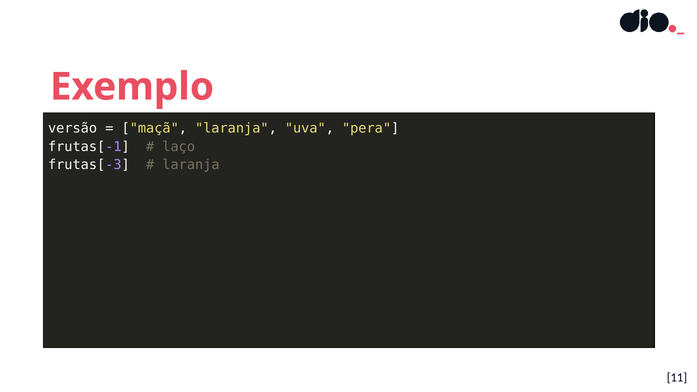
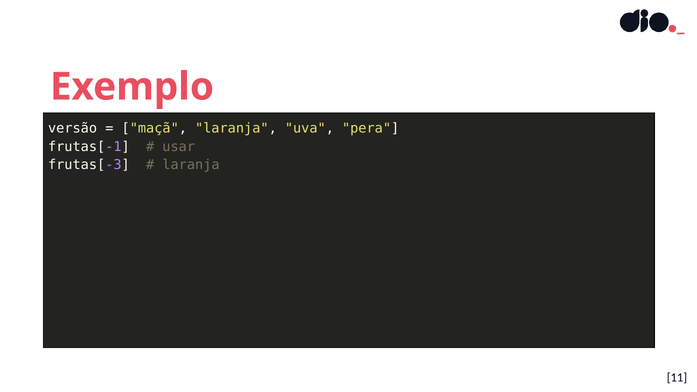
laço: laço -> usar (179, 147)
